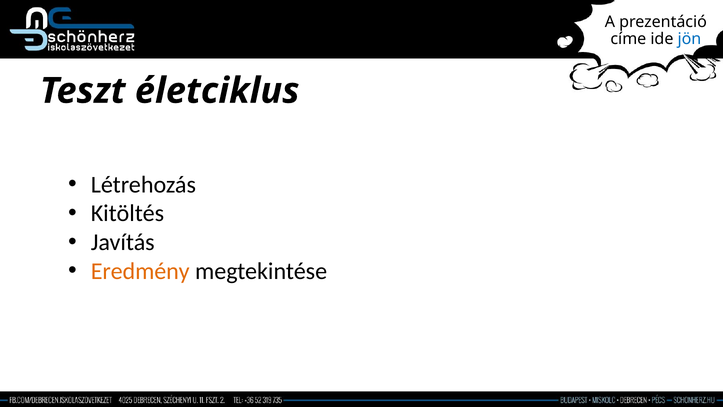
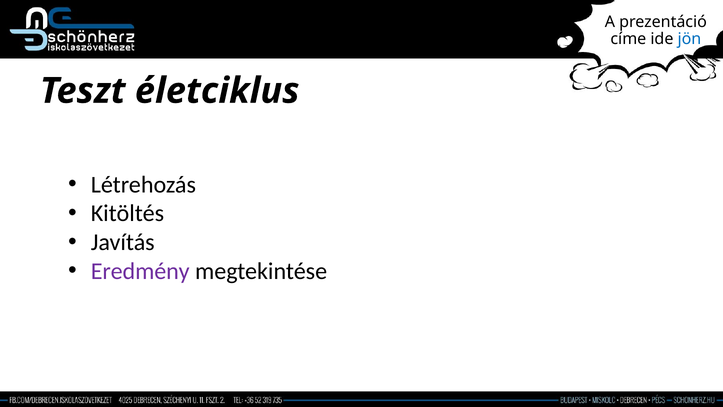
Eredmény colour: orange -> purple (140, 271)
